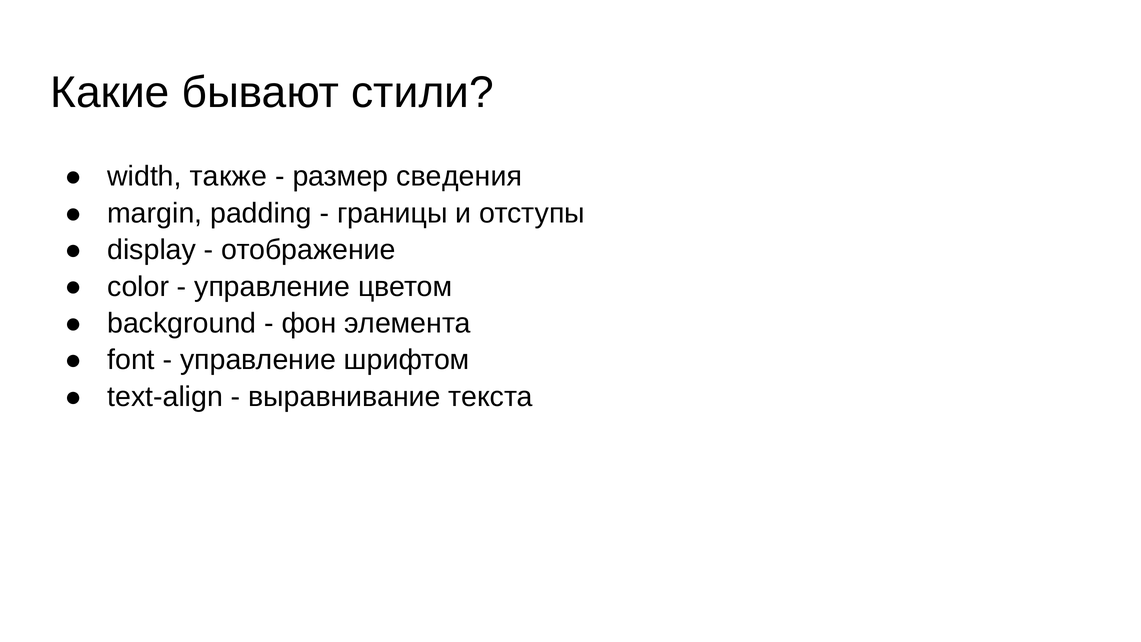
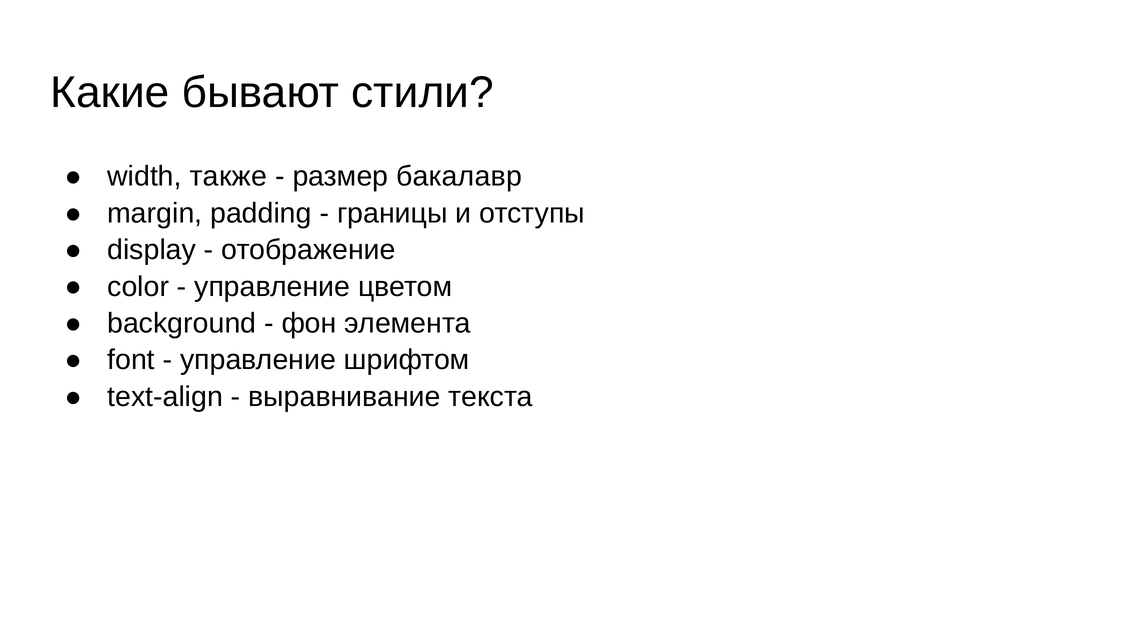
сведения: сведения -> бакалавр (459, 176)
